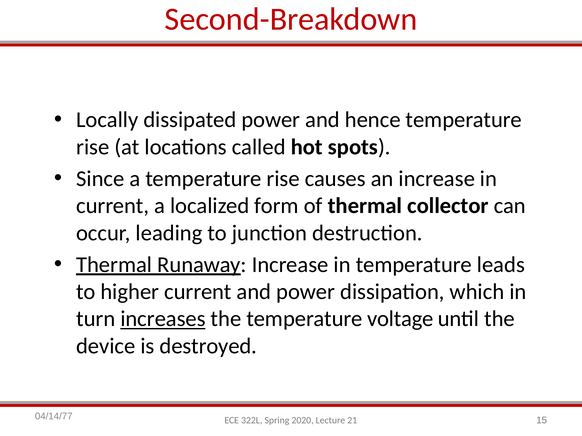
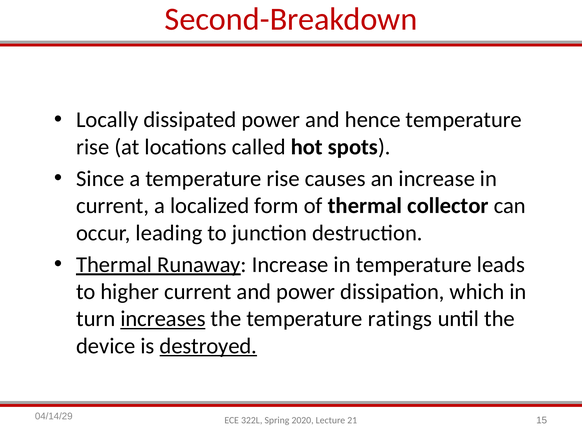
voltage: voltage -> ratings (400, 319)
destroyed underline: none -> present (208, 346)
04/14/77: 04/14/77 -> 04/14/29 (54, 417)
